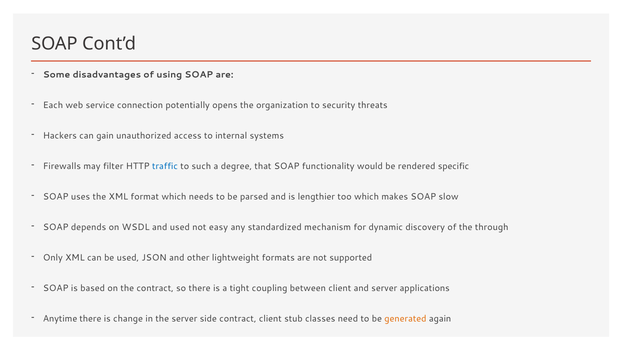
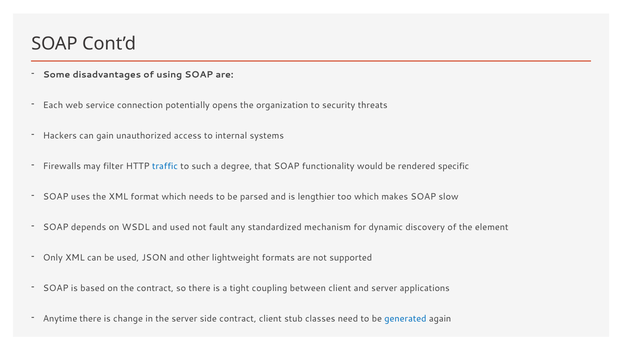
easy: easy -> fault (219, 227)
through: through -> element (492, 227)
generated colour: orange -> blue (405, 318)
